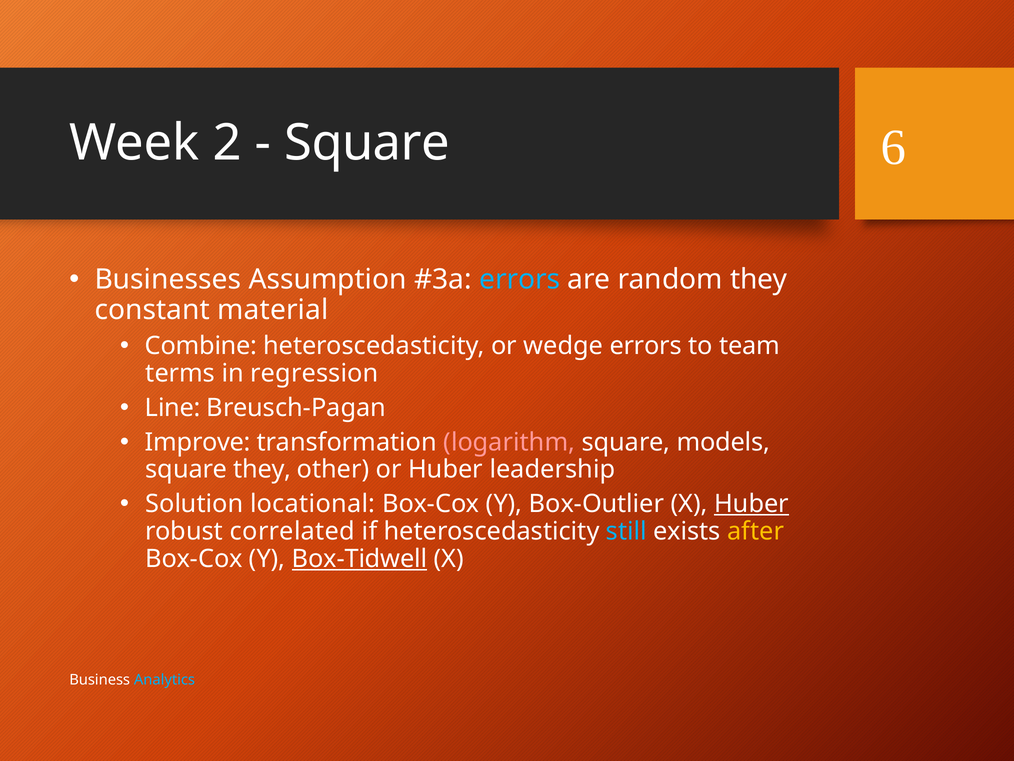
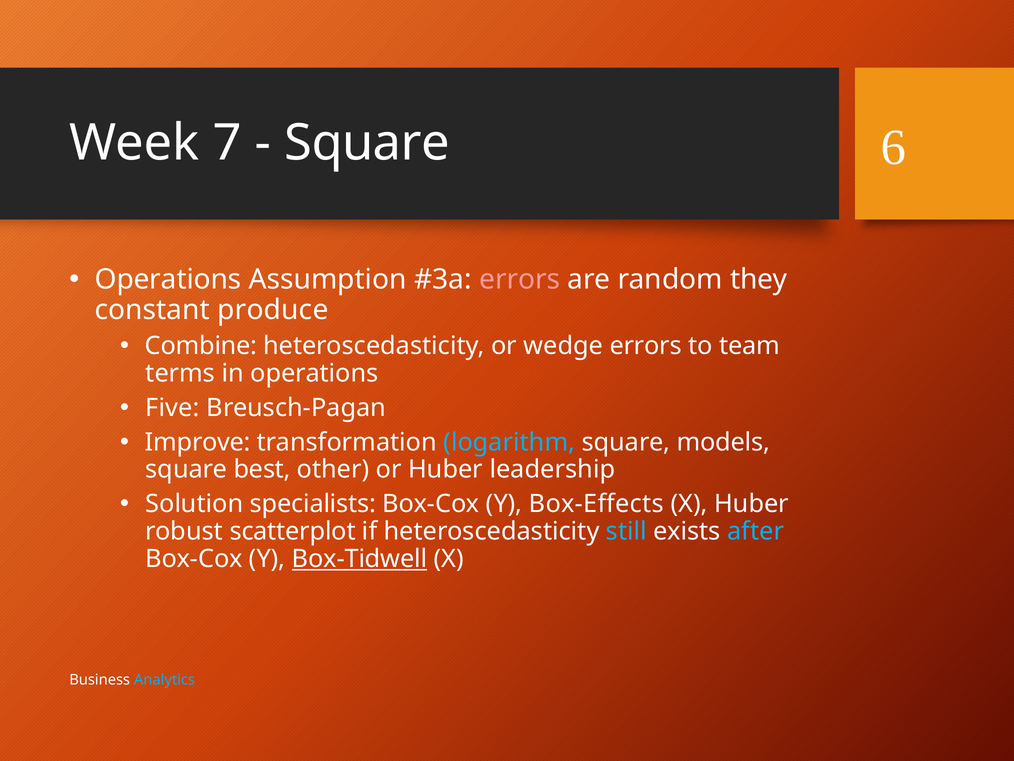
2: 2 -> 7 (227, 143)
Businesses: Businesses -> Operations (168, 279)
errors colour: light blue -> pink (520, 279)
material: material -> produce (273, 310)
in regression: regression -> operations (314, 373)
Line: Line -> Five (173, 407)
logarithm colour: pink -> light blue (509, 442)
square they: they -> best (262, 469)
locational: locational -> specialists (313, 504)
Box-Outlier: Box-Outlier -> Box-Effects (596, 504)
Huber underline: present -> none (752, 504)
correlated: correlated -> scatterplot (293, 531)
after colour: yellow -> light blue (756, 531)
